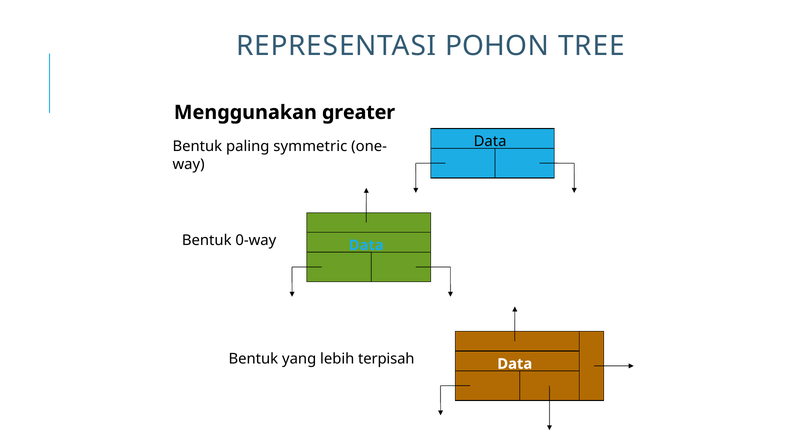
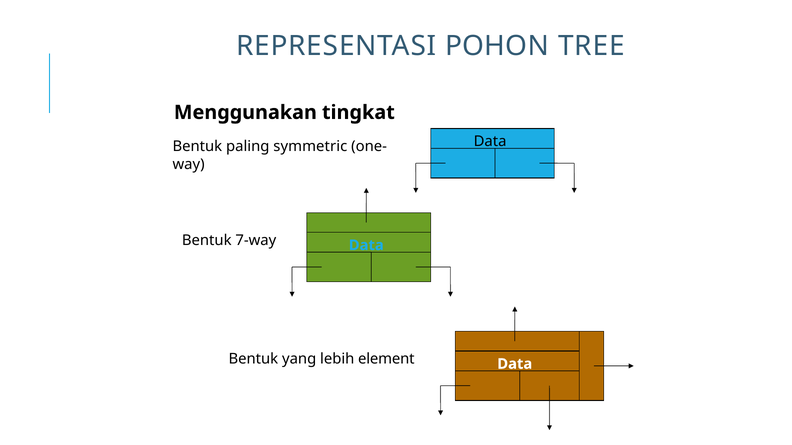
greater: greater -> tingkat (358, 113)
0-way: 0-way -> 7-way (256, 241)
terpisah: terpisah -> element (386, 359)
